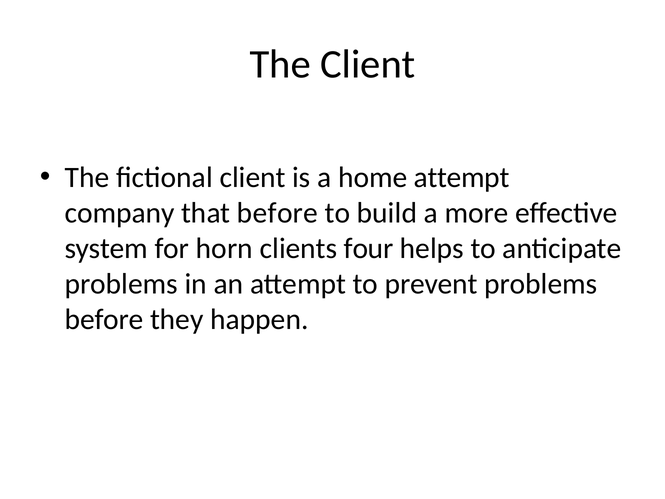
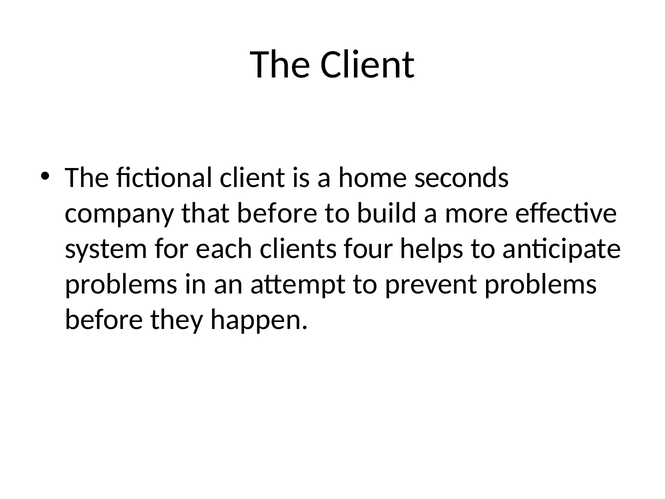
home attempt: attempt -> seconds (462, 178)
horn: horn -> each (224, 249)
